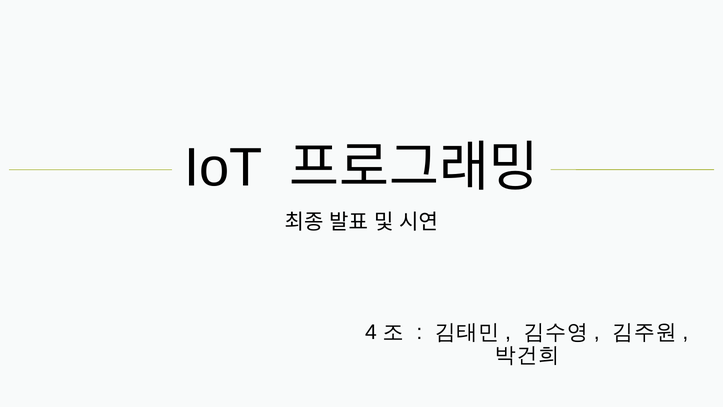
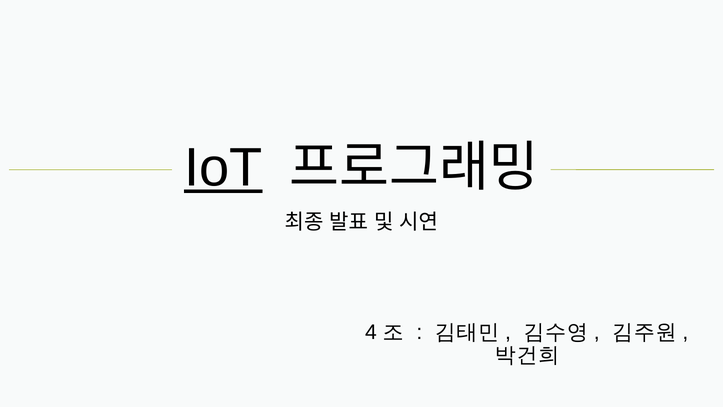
IoT underline: none -> present (223, 168)
